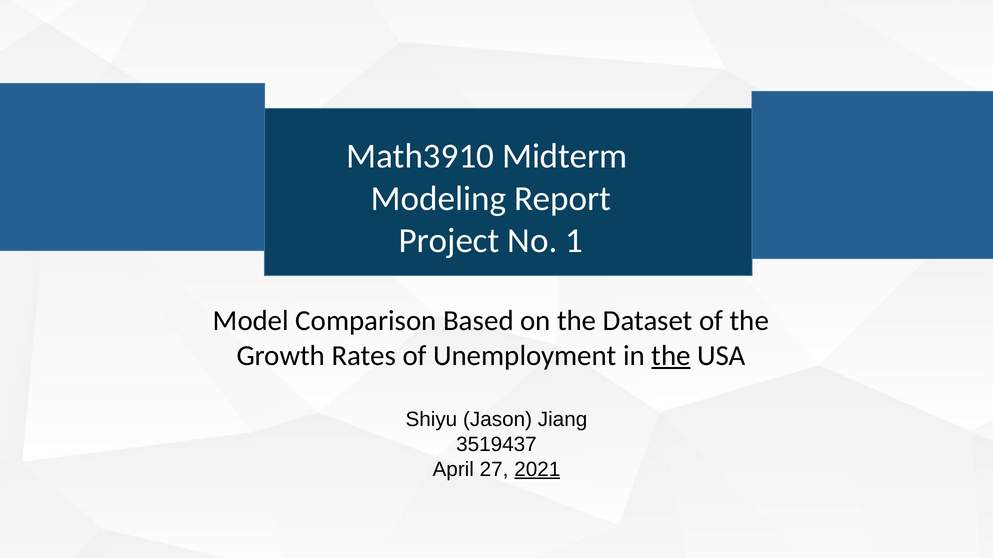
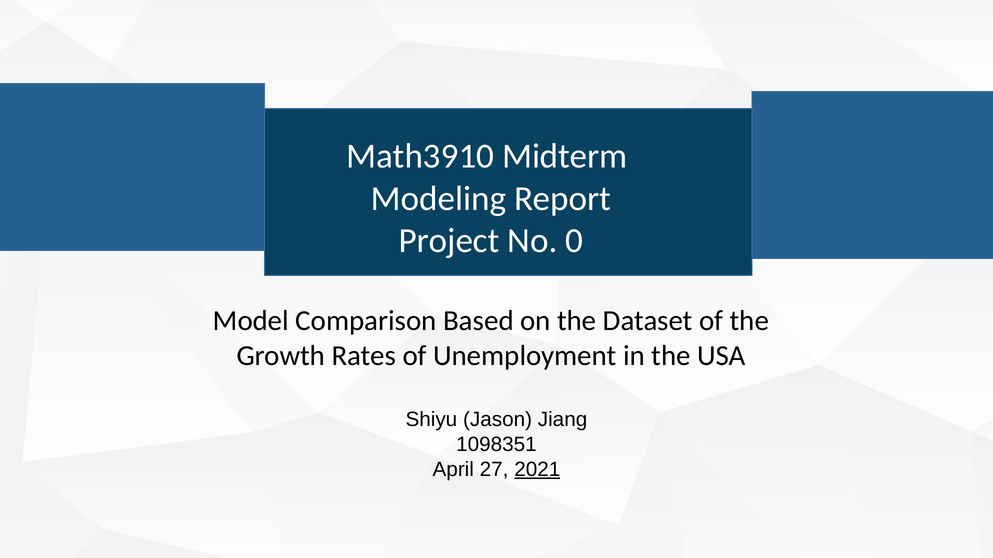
1: 1 -> 0 (574, 241)
the underline: present -> none (671, 356)
3519437: 3519437 -> 1098351 (496, 445)
